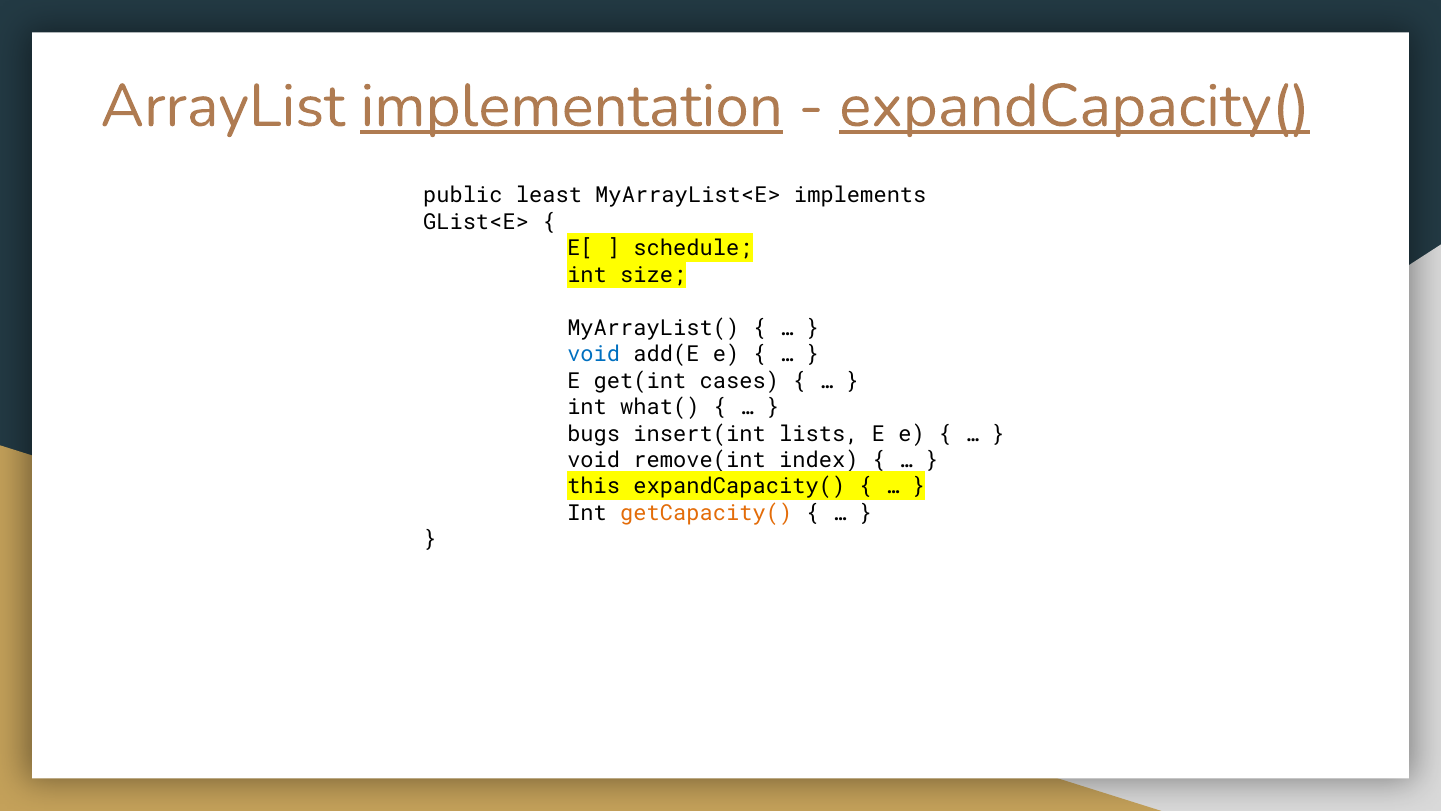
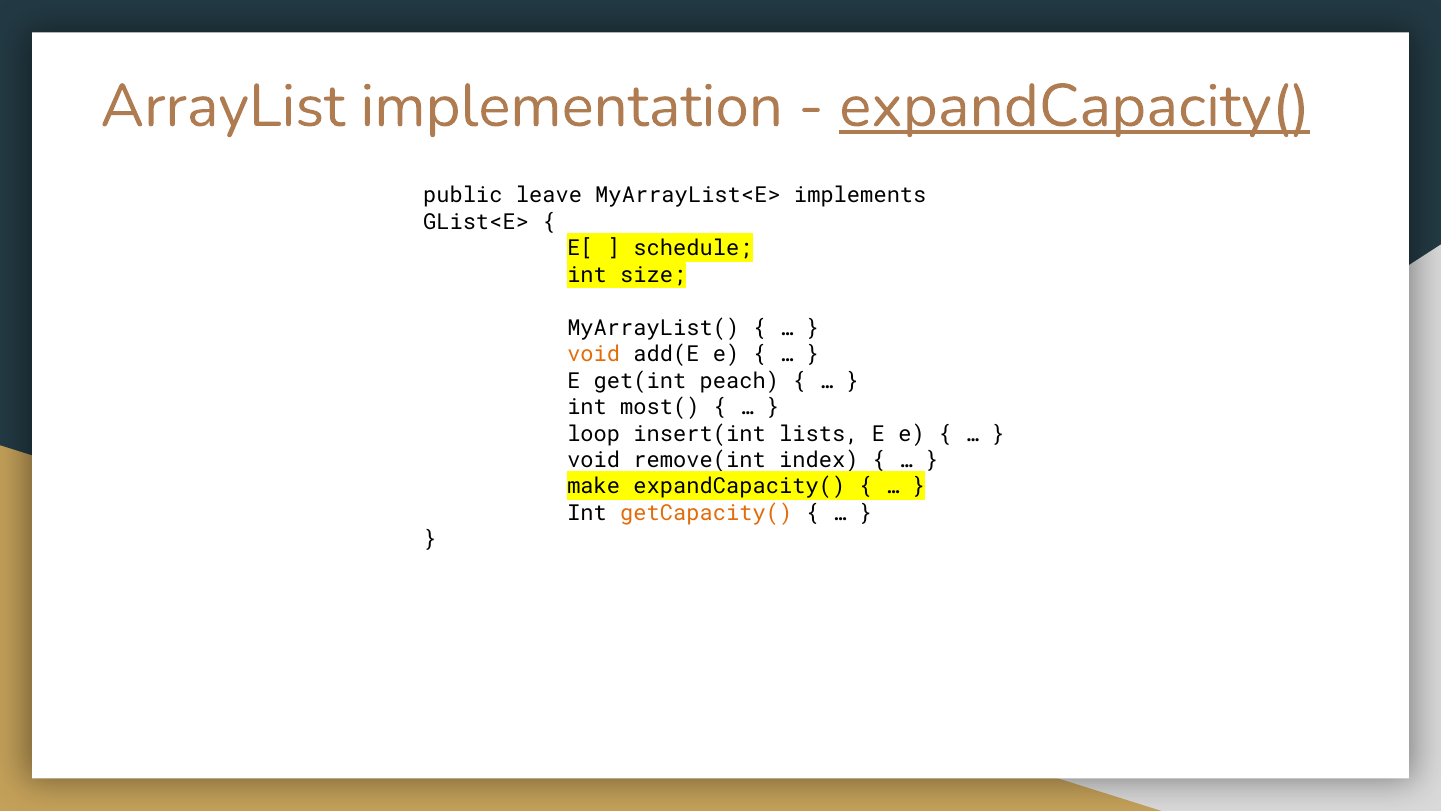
implementation underline: present -> none (572, 106)
least: least -> leave (549, 196)
void colour: blue -> orange (594, 354)
cases: cases -> peach (739, 381)
what(: what( -> most( (660, 407)
bugs: bugs -> loop (594, 434)
this: this -> make (594, 486)
